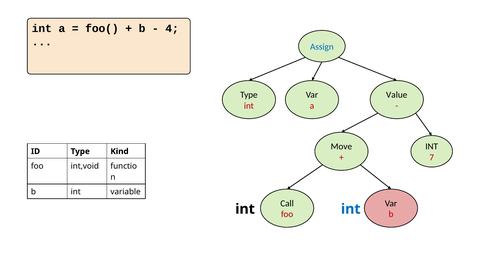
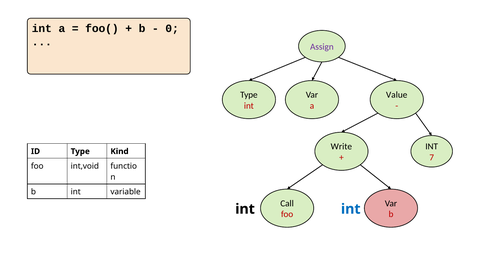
4: 4 -> 0 (172, 28)
Assign colour: blue -> purple (322, 47)
Move: Move -> Write (341, 146)
